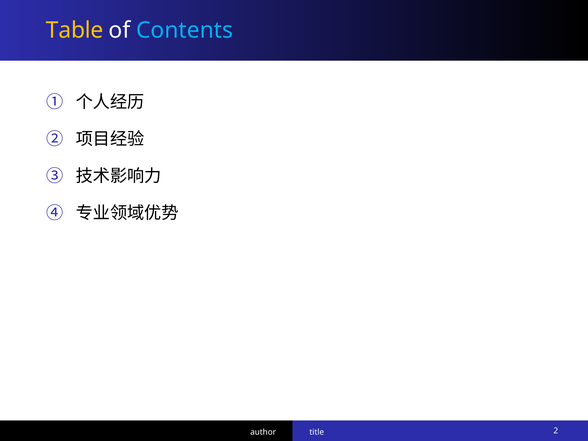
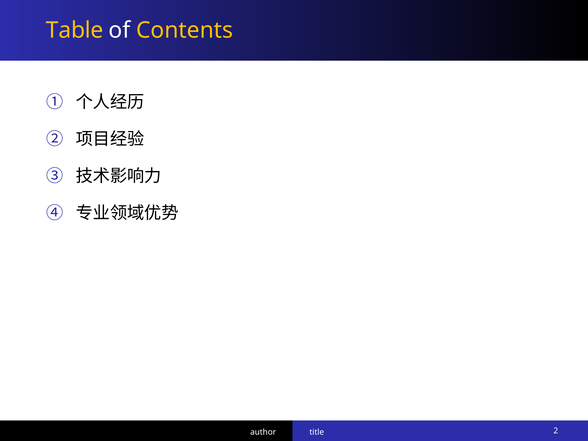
Contents colour: light blue -> yellow (185, 30)
